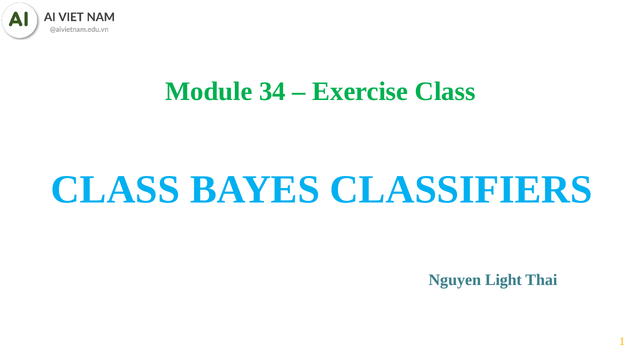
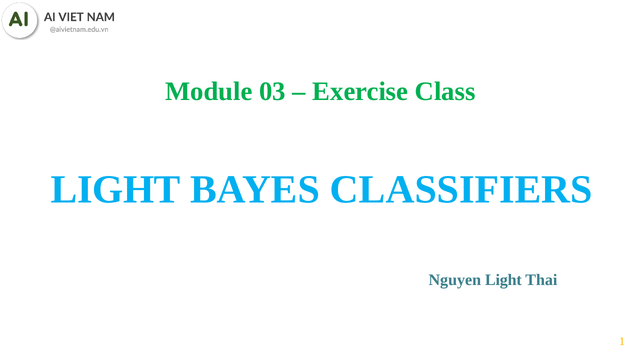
34: 34 -> 03 (272, 92)
CLASS: CLASS -> LIGHT (116, 190)
